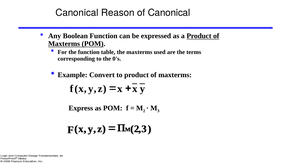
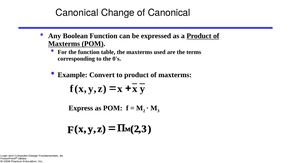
Reason: Reason -> Change (118, 13)
